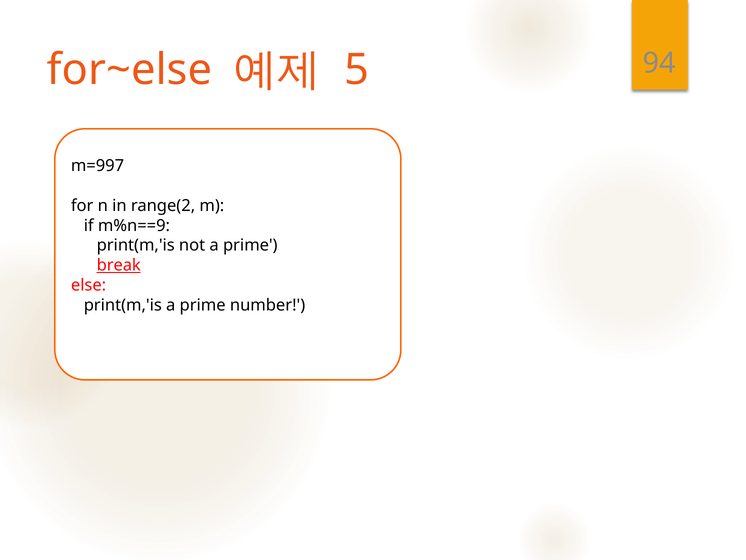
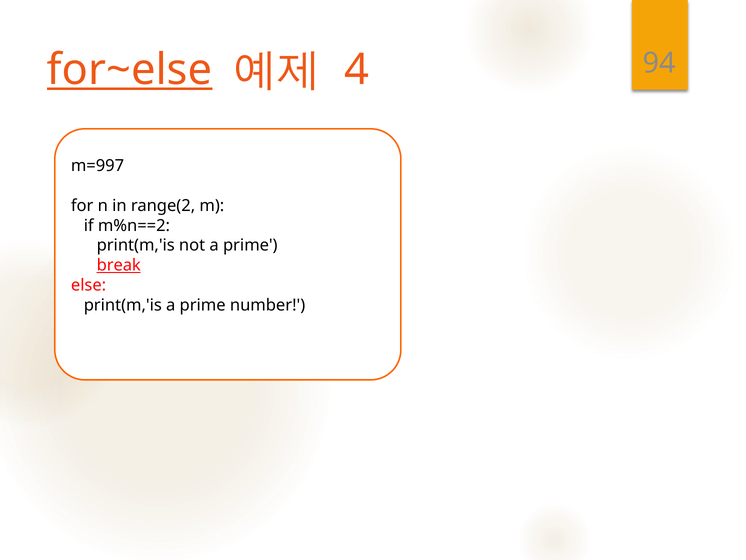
for~else underline: none -> present (130, 70)
5: 5 -> 4 (357, 70)
m%n==9: m%n==9 -> m%n==2 (134, 225)
